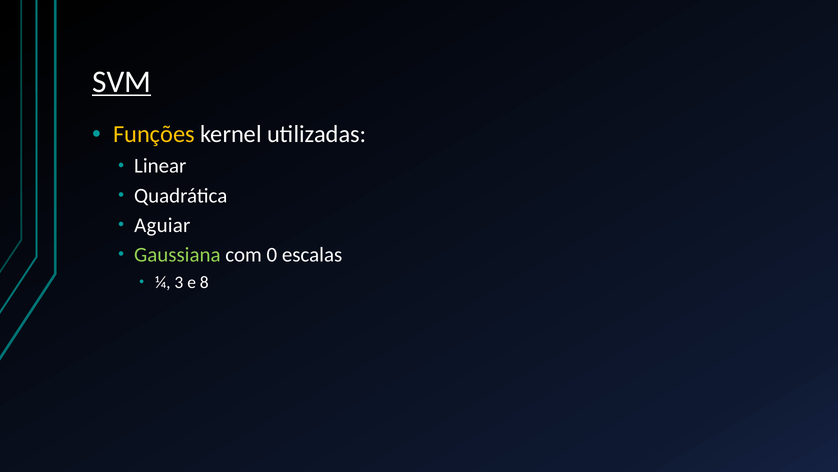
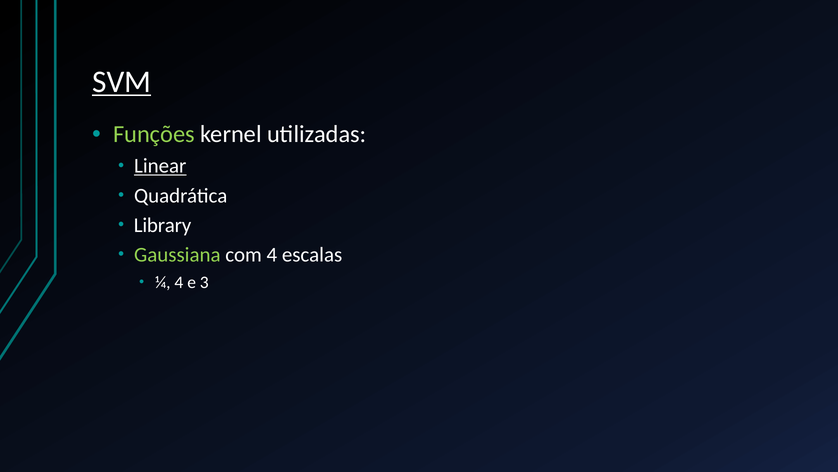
Funções colour: yellow -> light green (154, 134)
Linear underline: none -> present (160, 166)
Aguiar: Aguiar -> Library (163, 225)
com 0: 0 -> 4 (272, 255)
¼ 3: 3 -> 4 (179, 282)
8: 8 -> 3 (204, 282)
